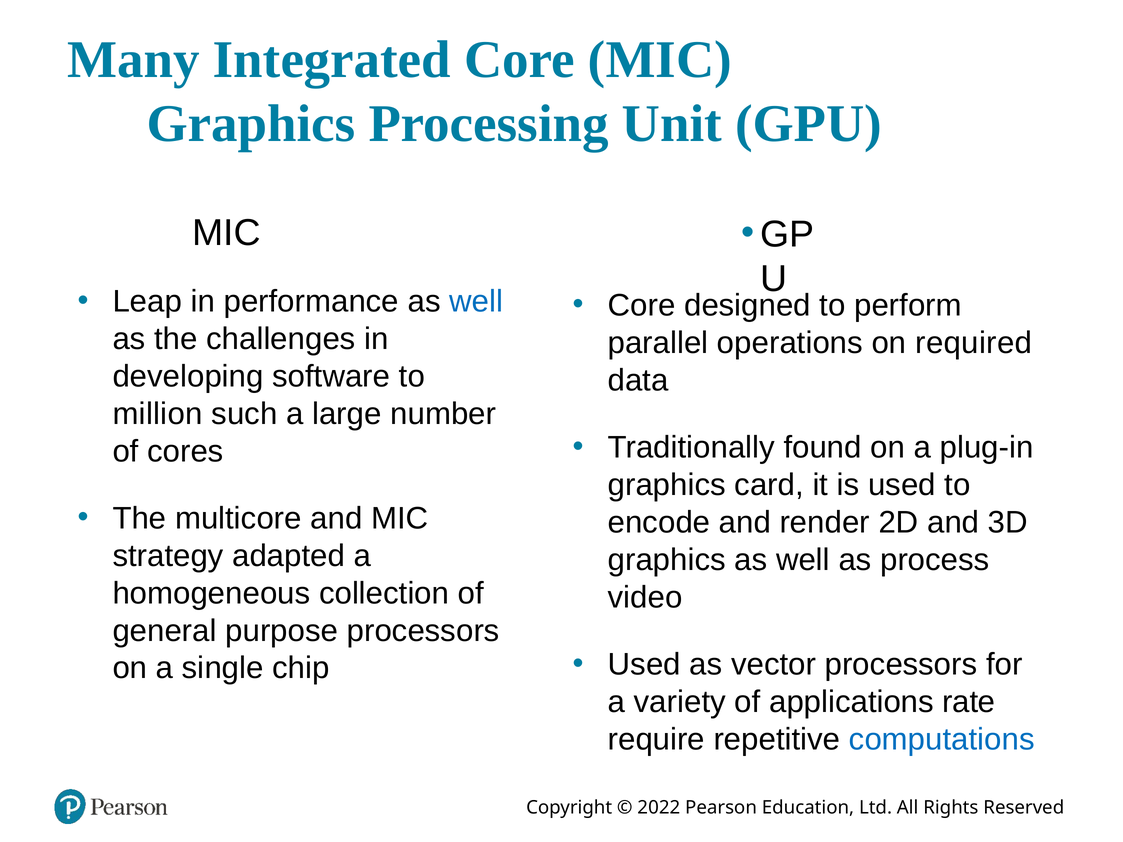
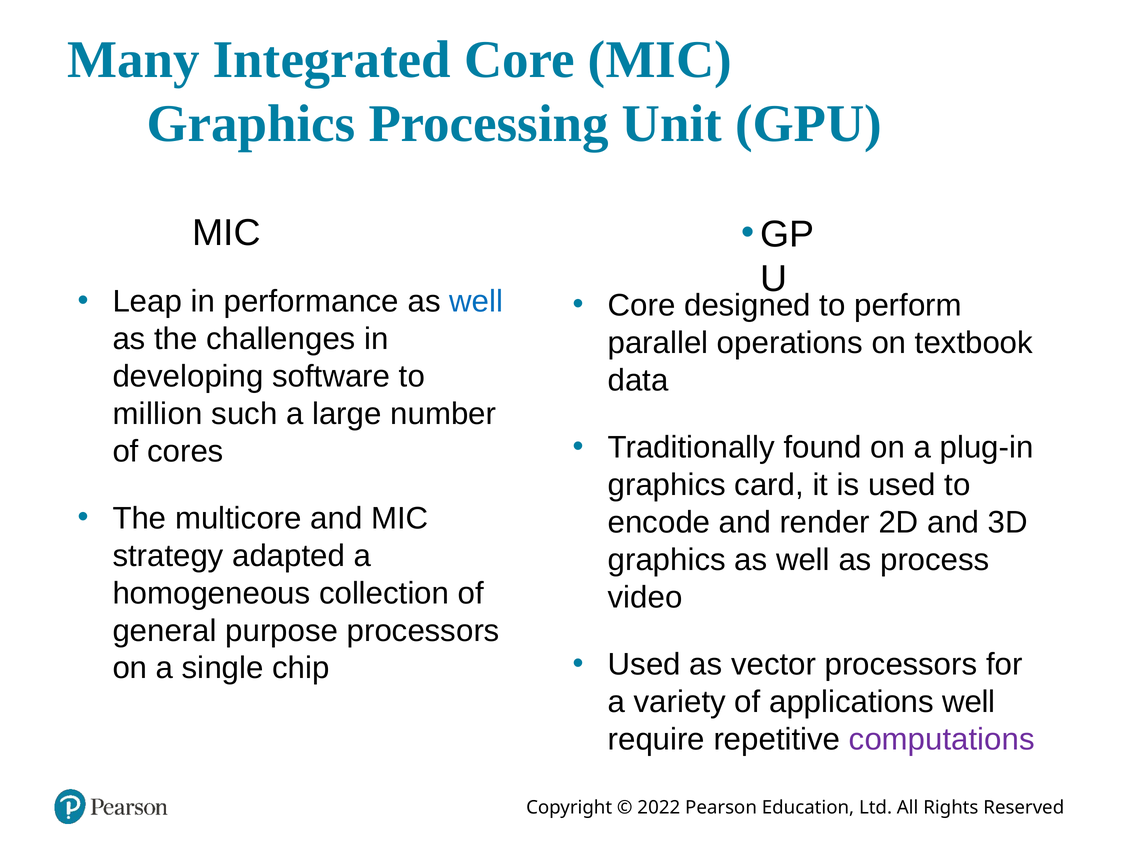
required: required -> textbook (974, 343)
applications rate: rate -> well (969, 702)
computations colour: blue -> purple (942, 740)
